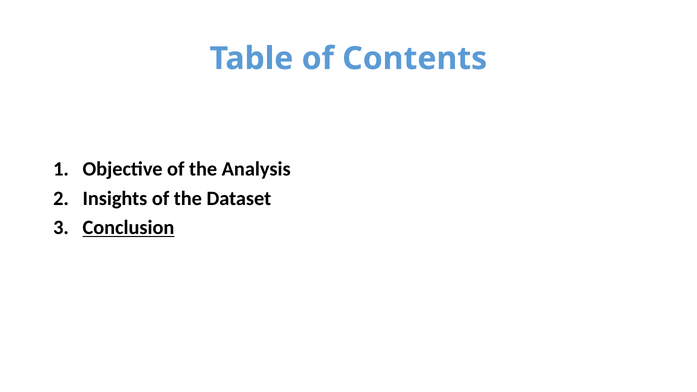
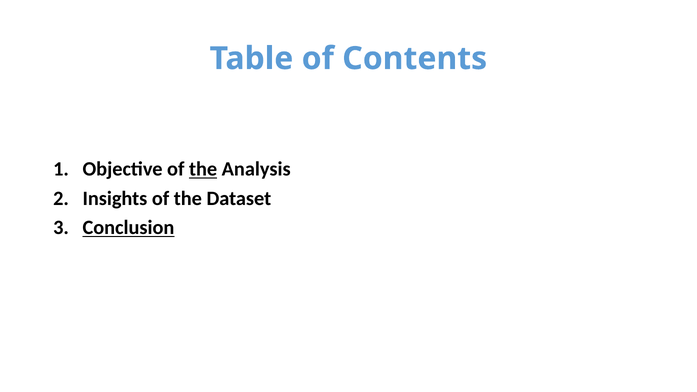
the underline: none -> present (203, 169)
